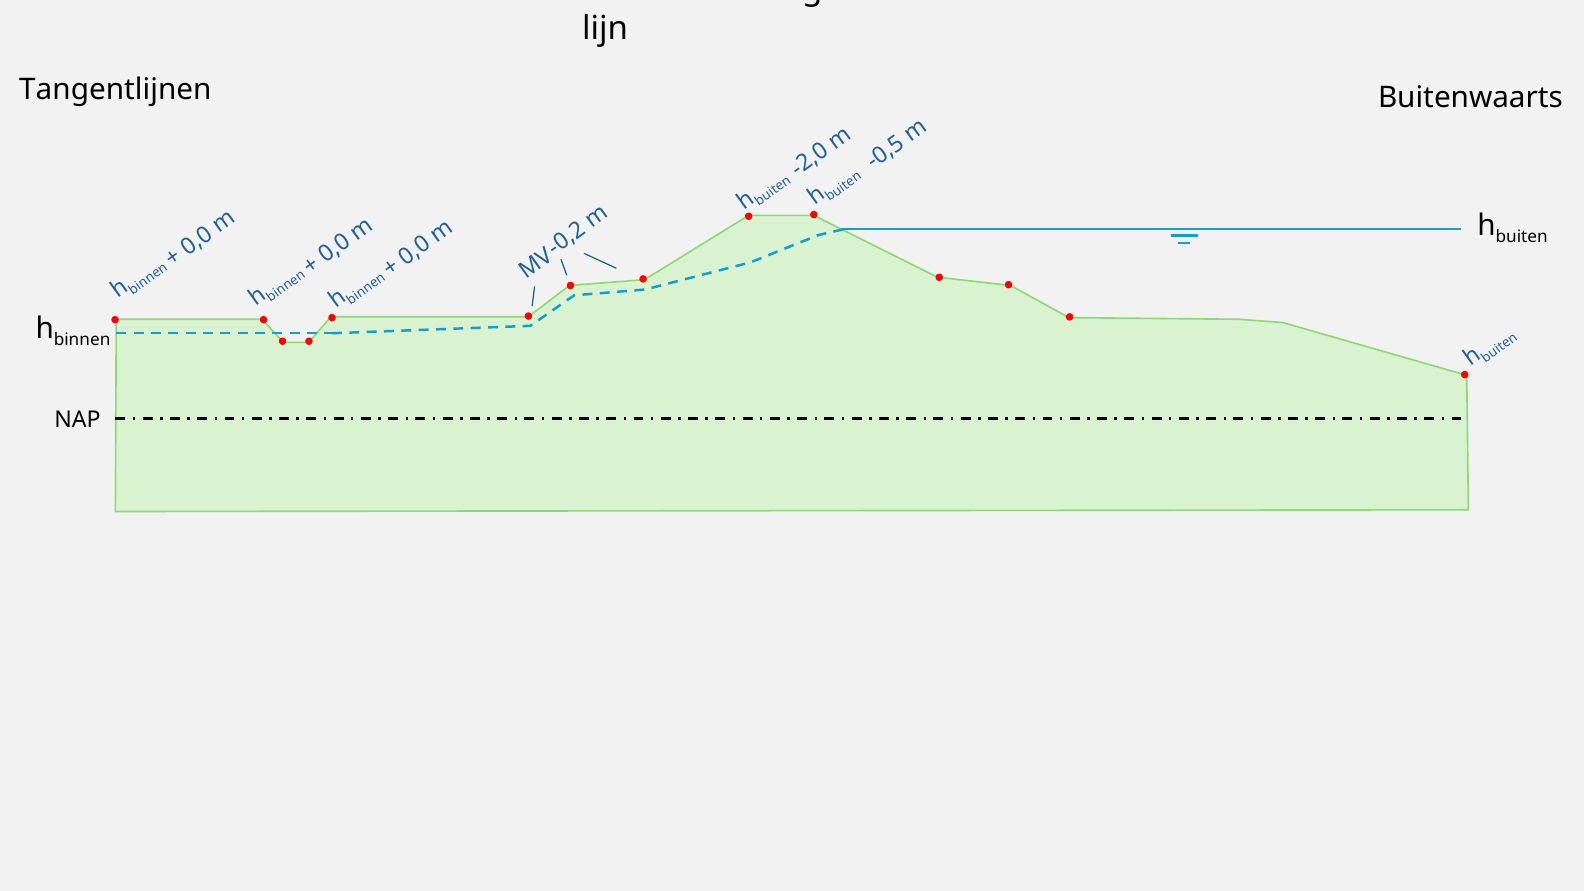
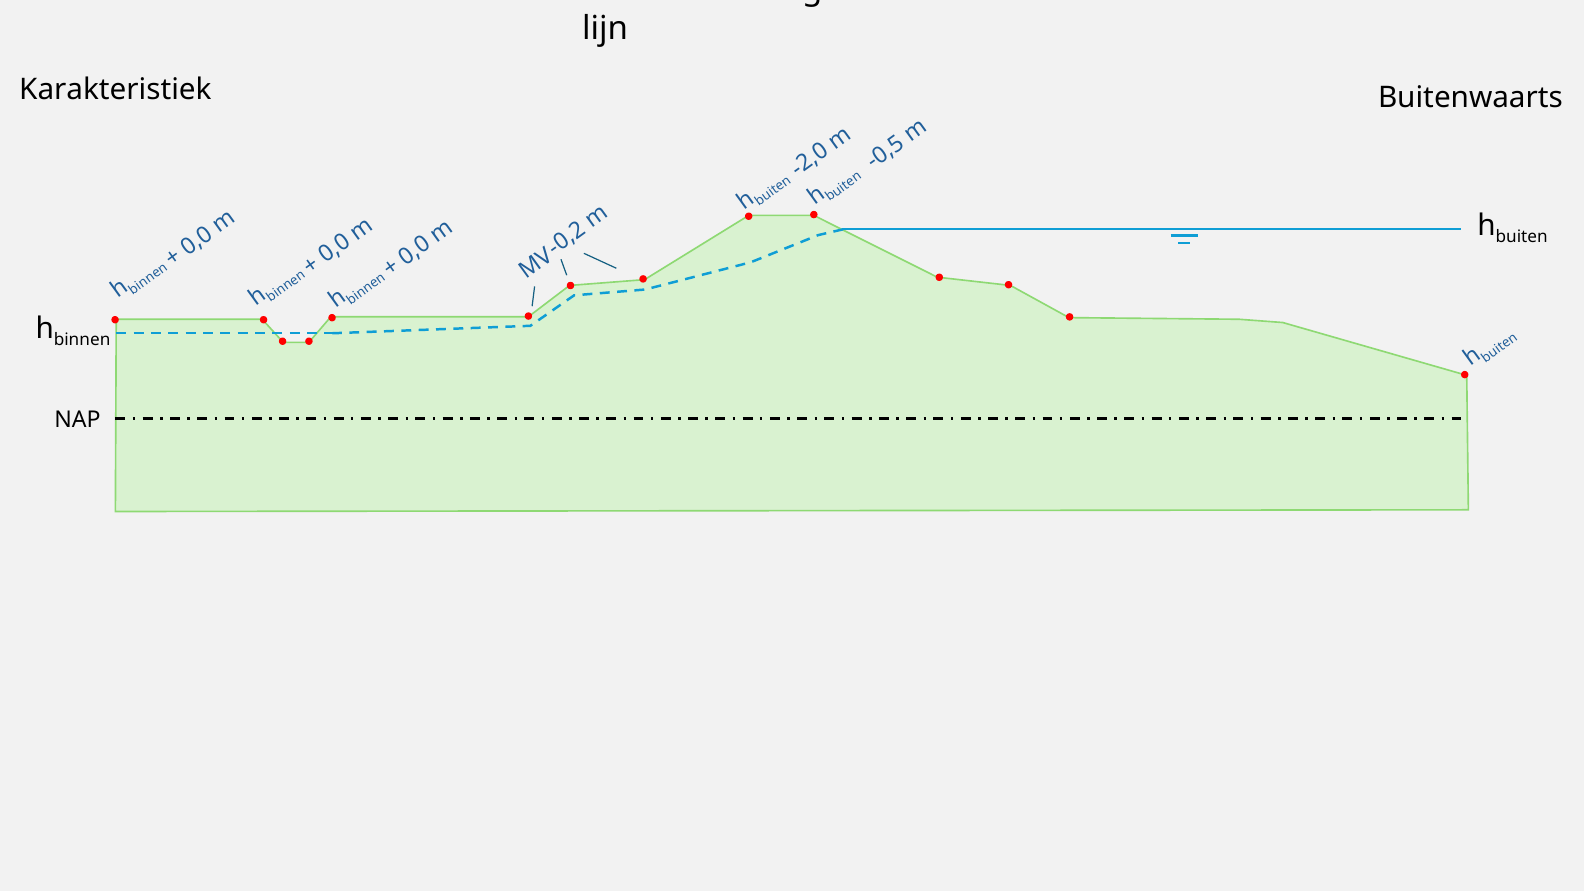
Tangentlijnen: Tangentlijnen -> Karakteristiek (115, 89)
